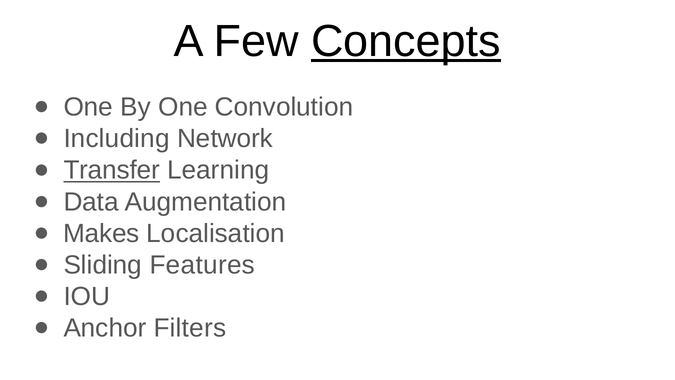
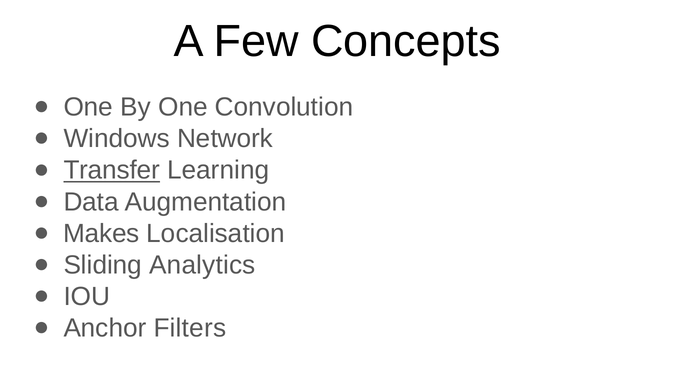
Concepts underline: present -> none (406, 41)
Including: Including -> Windows (117, 139)
Features: Features -> Analytics (202, 265)
